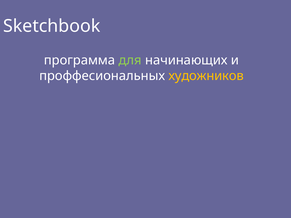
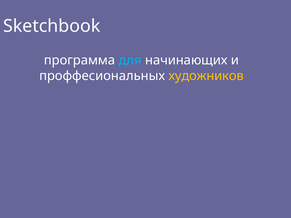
для colour: light green -> light blue (130, 60)
